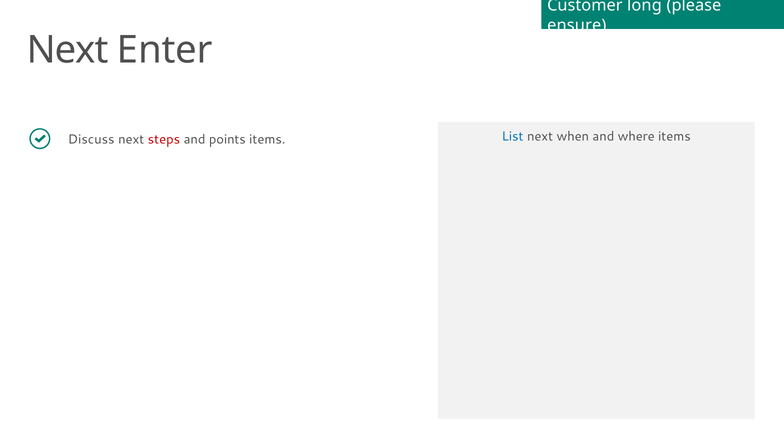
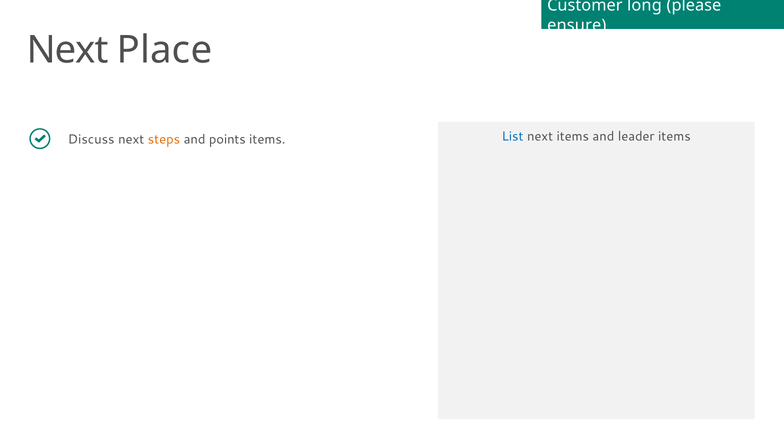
Enter: Enter -> Place (165, 50)
steps colour: red -> orange (164, 140)
next when: when -> items (573, 137)
where: where -> leader (636, 137)
